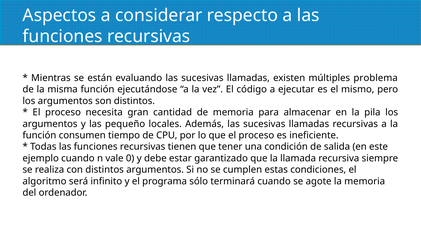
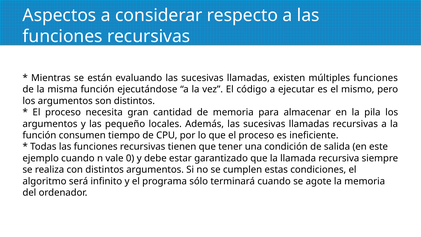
múltiples problema: problema -> funciones (376, 78)
